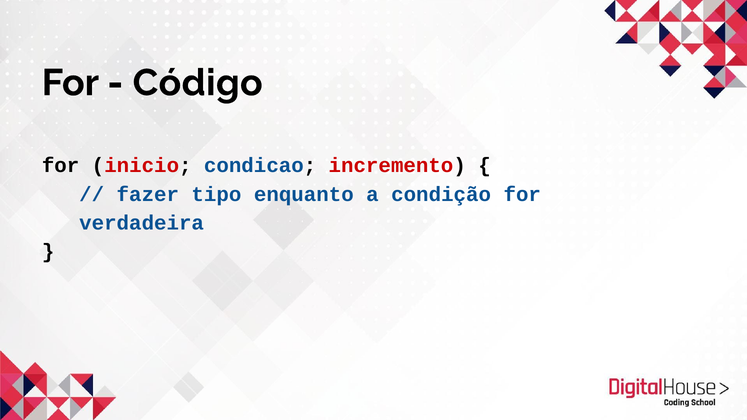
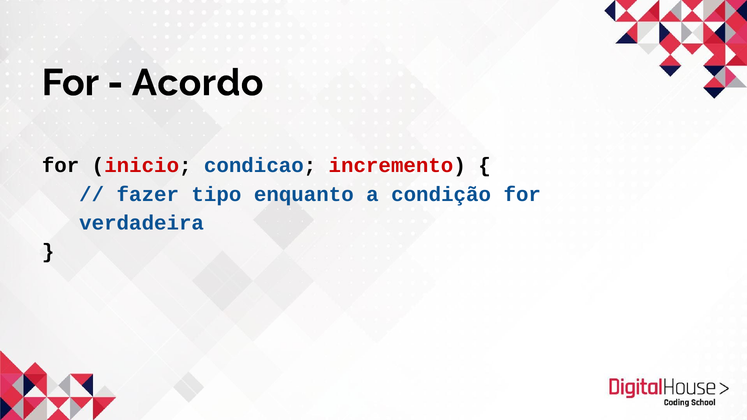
Código: Código -> Acordo (198, 83)
